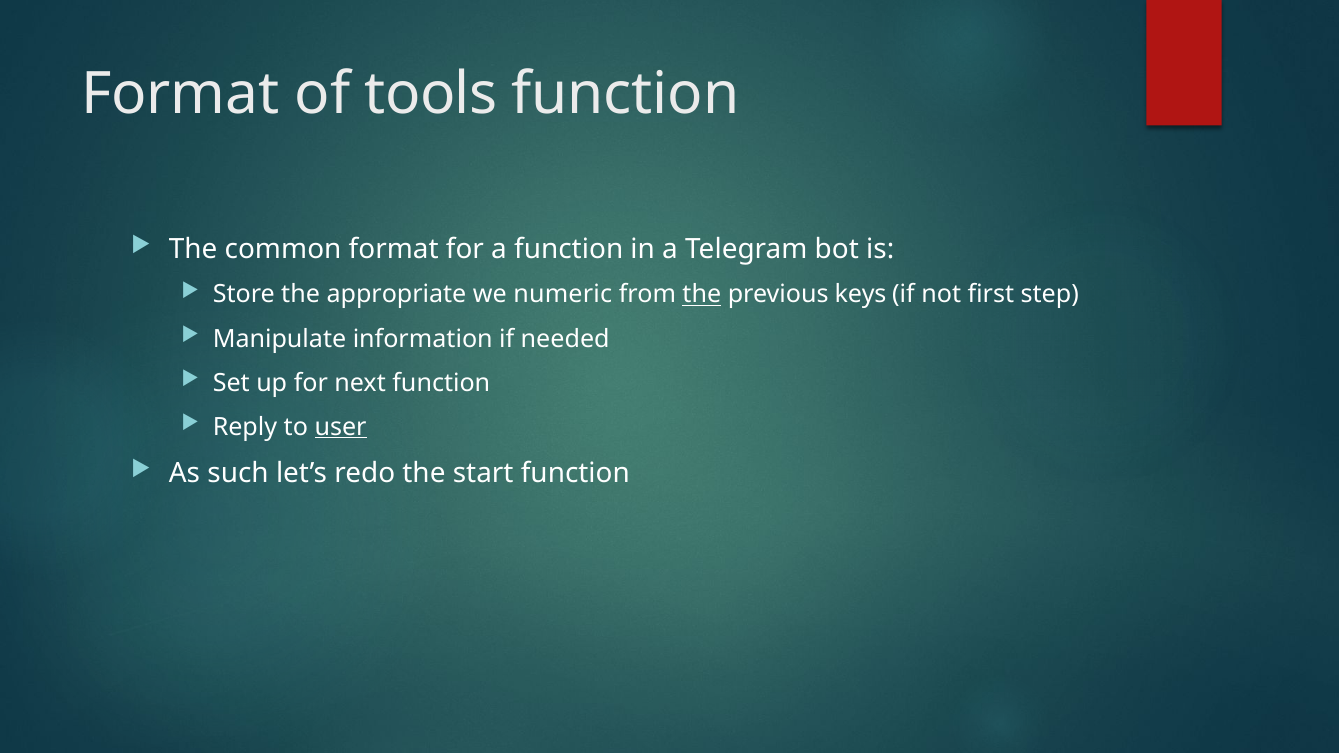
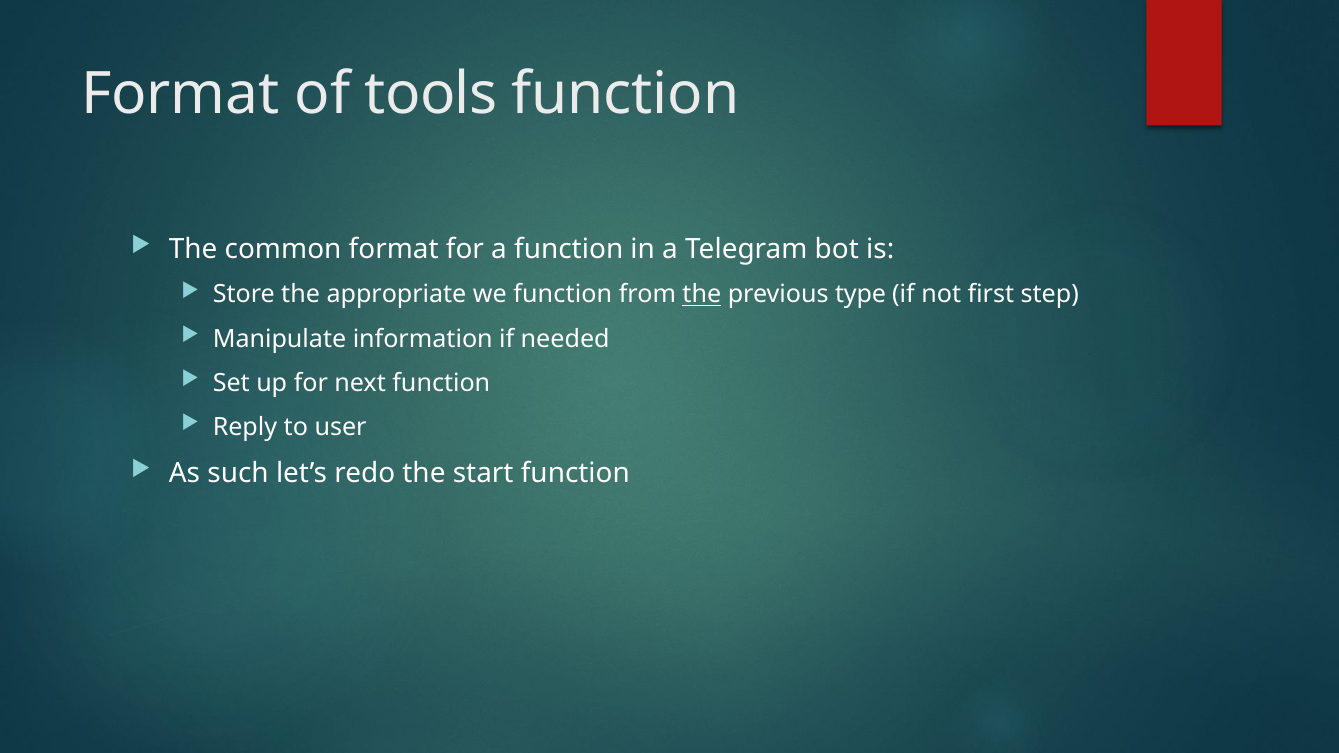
we numeric: numeric -> function (563, 295)
keys: keys -> type (861, 295)
user underline: present -> none (341, 427)
